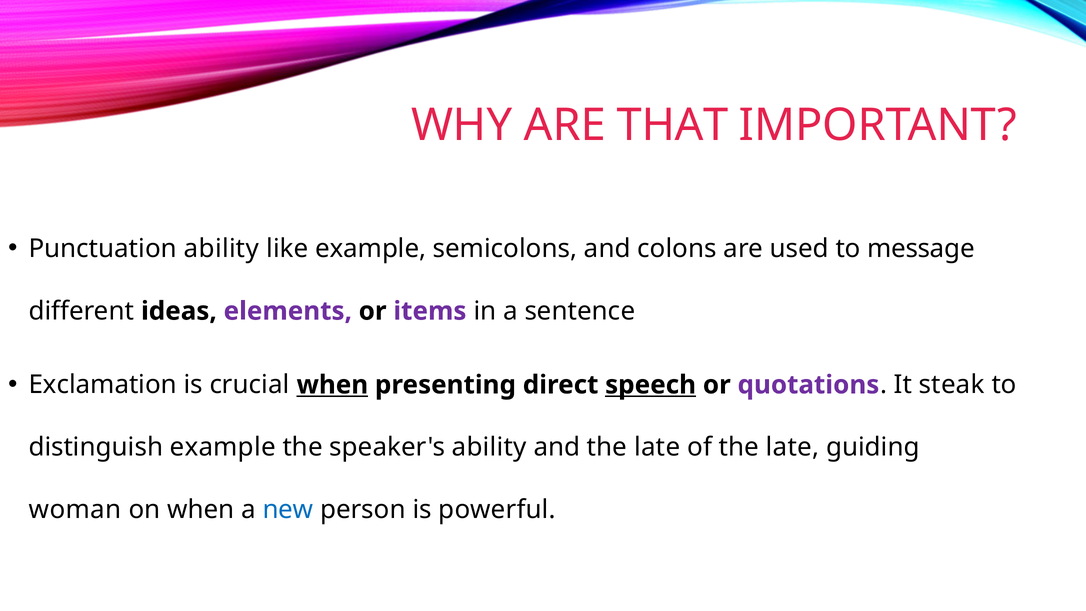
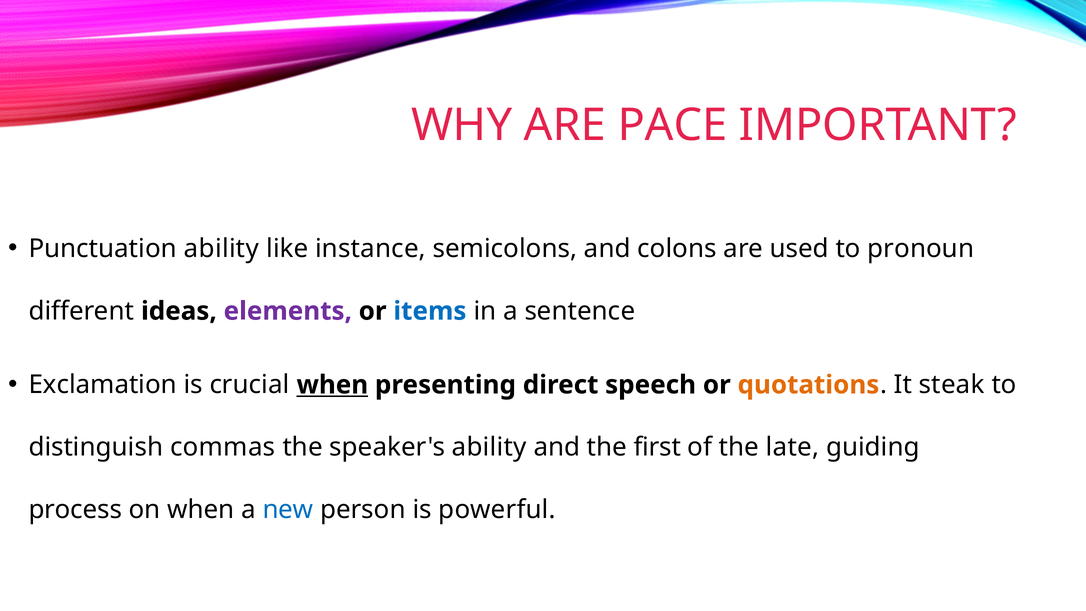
THAT: THAT -> PACE (672, 125)
like example: example -> instance (370, 249)
message: message -> pronoun (921, 249)
items colour: purple -> blue (430, 311)
speech underline: present -> none (651, 385)
quotations colour: purple -> orange (808, 385)
distinguish example: example -> commas (223, 447)
and the late: late -> first (657, 447)
woman: woman -> process (75, 510)
